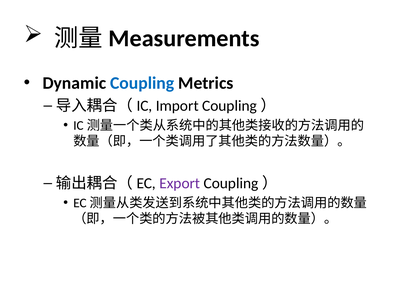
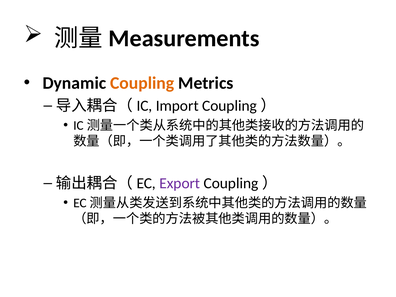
Coupling colour: blue -> orange (142, 83)
